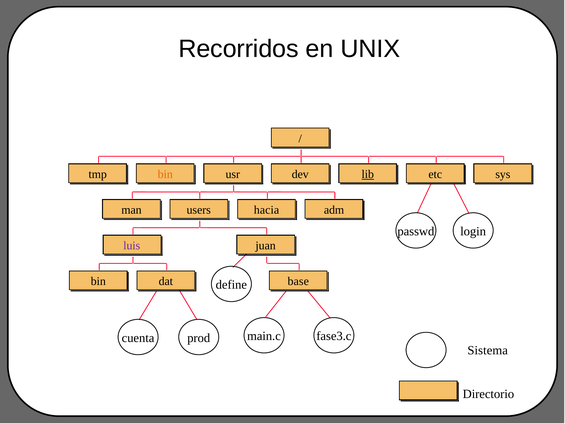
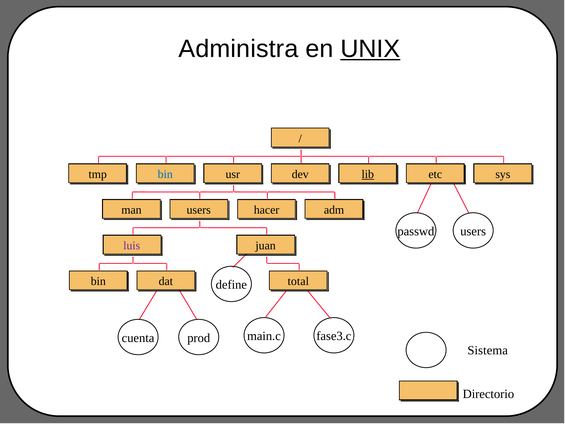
Recorridos: Recorridos -> Administra (238, 49)
UNIX underline: none -> present (370, 49)
bin colour: orange -> blue (165, 174)
hacia: hacia -> hacer (267, 210)
login: login -> users (473, 231)
base: base -> total (298, 281)
